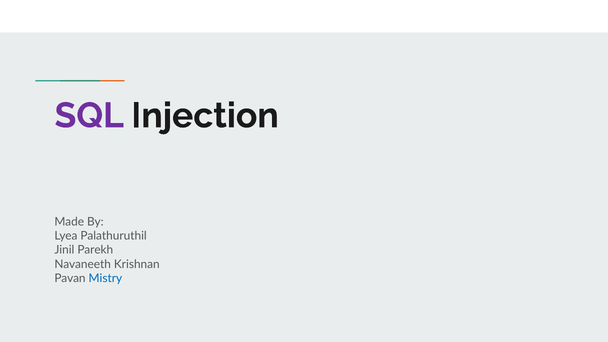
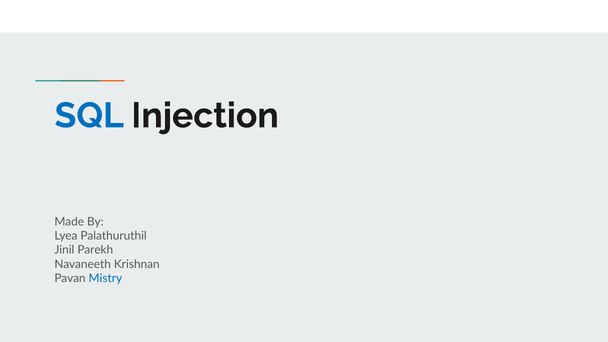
SQL colour: purple -> blue (89, 116)
